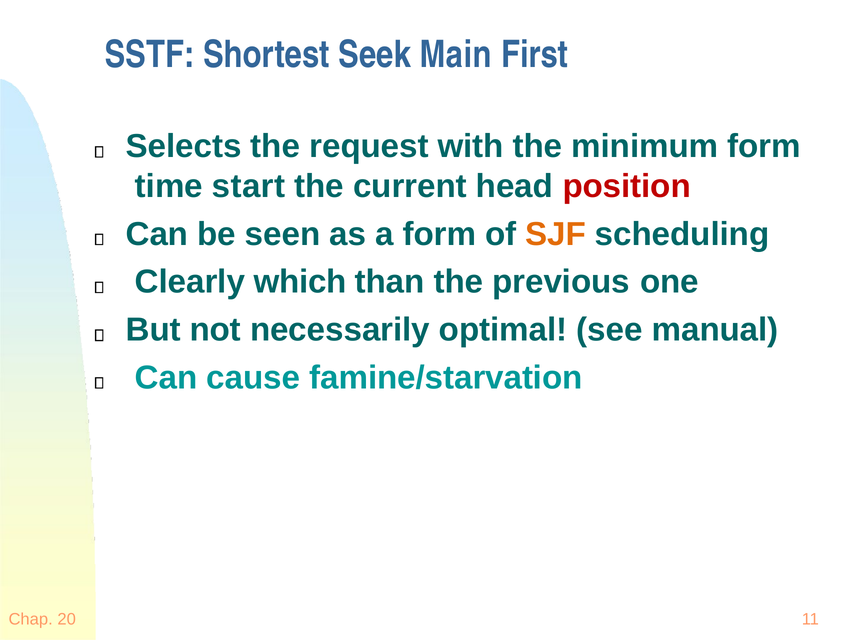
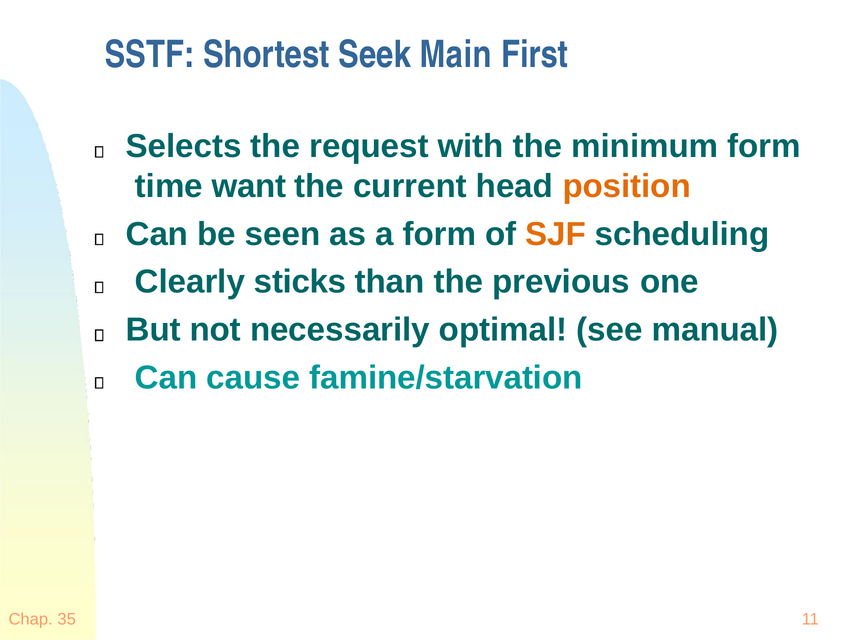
start: start -> want (249, 186)
position colour: red -> orange (627, 186)
which: which -> sticks (300, 282)
20: 20 -> 35 (67, 619)
